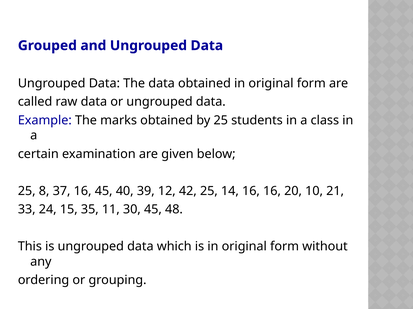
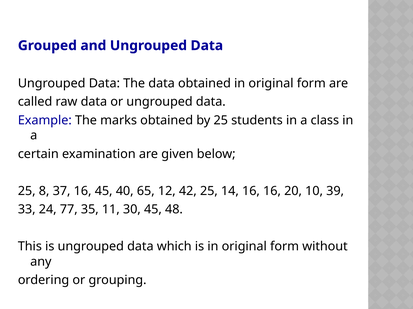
39: 39 -> 65 (146, 191)
21: 21 -> 39 (335, 191)
15: 15 -> 77 (69, 210)
